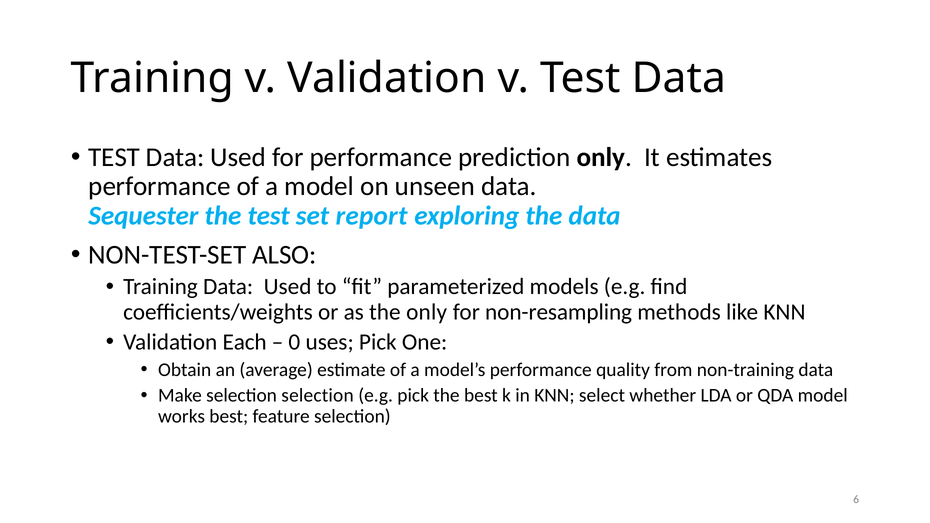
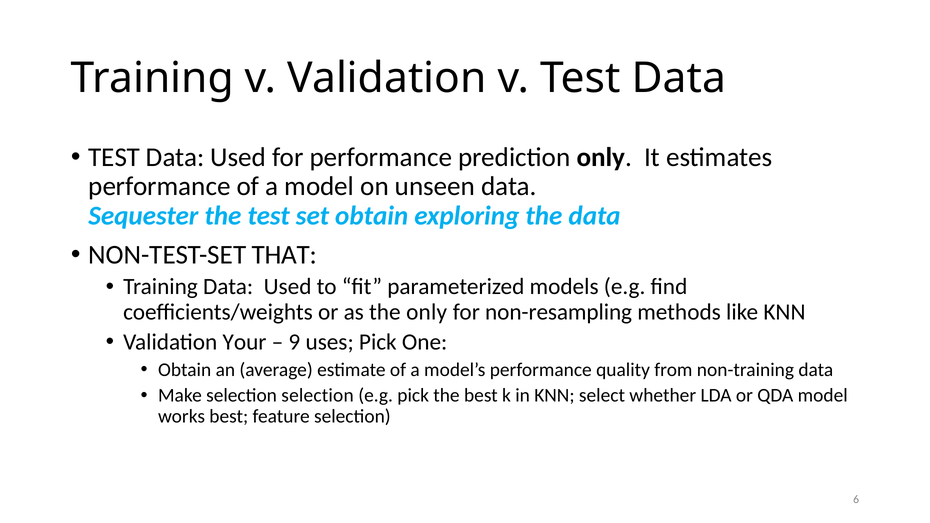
set report: report -> obtain (372, 216)
ALSO: ALSO -> THAT (284, 255)
Each: Each -> Your (245, 342)
0: 0 -> 9 (294, 342)
